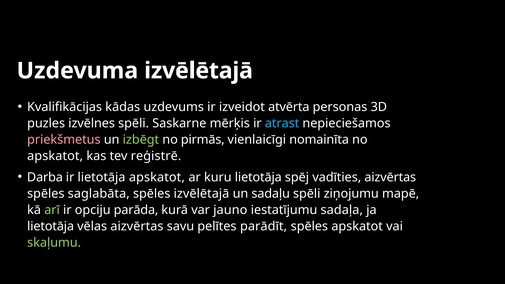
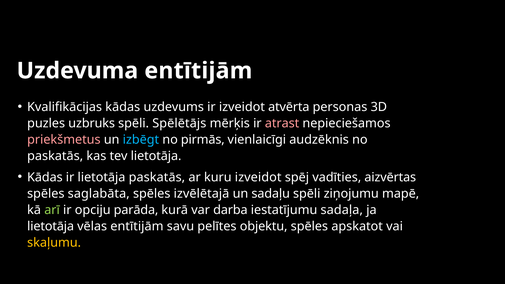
Uzdevuma izvēlētajā: izvēlētajā -> entītijām (198, 71)
izvēlnes: izvēlnes -> uzbruks (92, 123)
Saskarne: Saskarne -> Spēlētājs (179, 123)
atrast colour: light blue -> pink (282, 123)
izbēgt colour: light green -> light blue (141, 140)
nomainīta: nomainīta -> audzēknis (319, 140)
apskatot: apskatot -> paskatās (55, 156)
tev reģistrē: reģistrē -> lietotāja (156, 156)
Darba: Darba -> Kādas (45, 177)
lietotāja apskatot: apskatot -> paskatās (157, 177)
kuru lietotāja: lietotāja -> izveidot (258, 177)
jauno: jauno -> darba (230, 210)
vēlas aizvērtas: aizvērtas -> entītijām (137, 226)
parādīt: parādīt -> objektu (264, 226)
skaļumu colour: light green -> yellow (54, 243)
